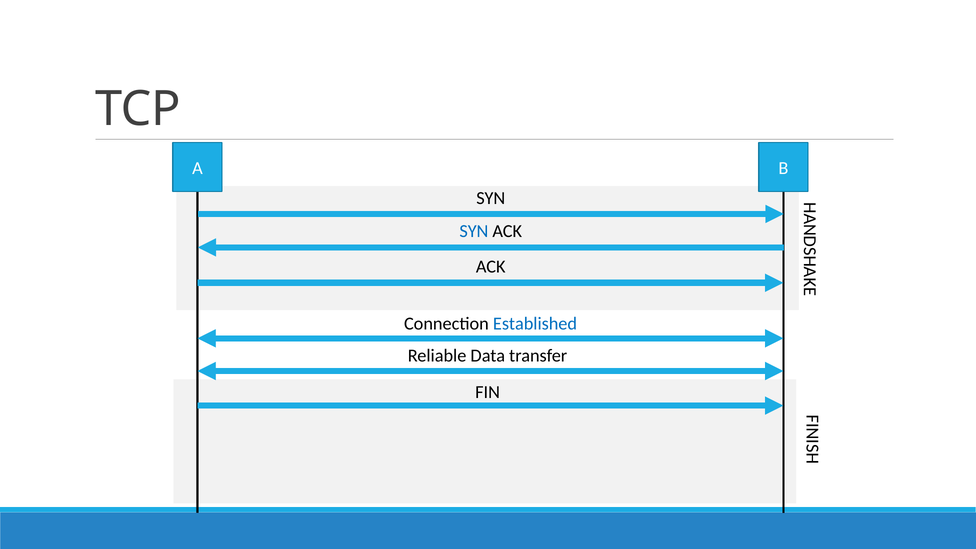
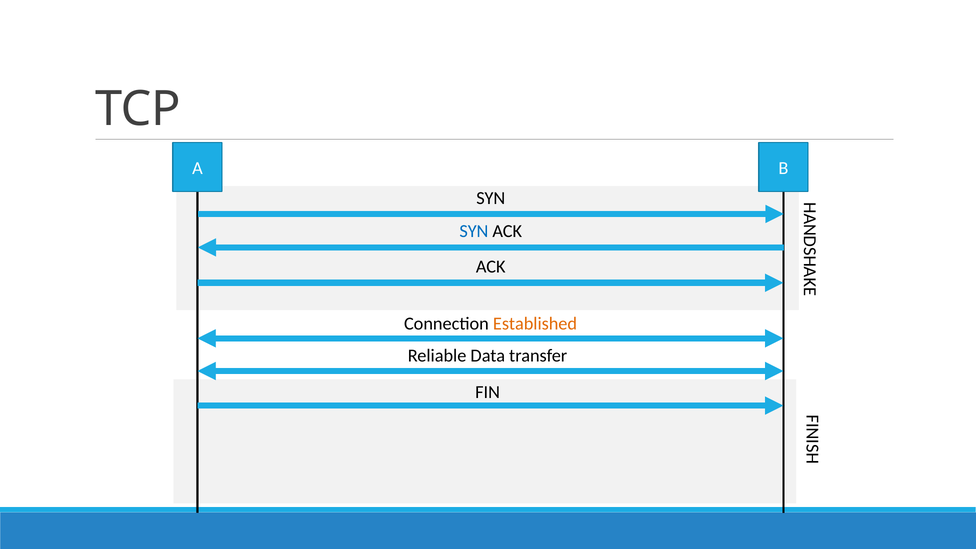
Established colour: blue -> orange (535, 324)
